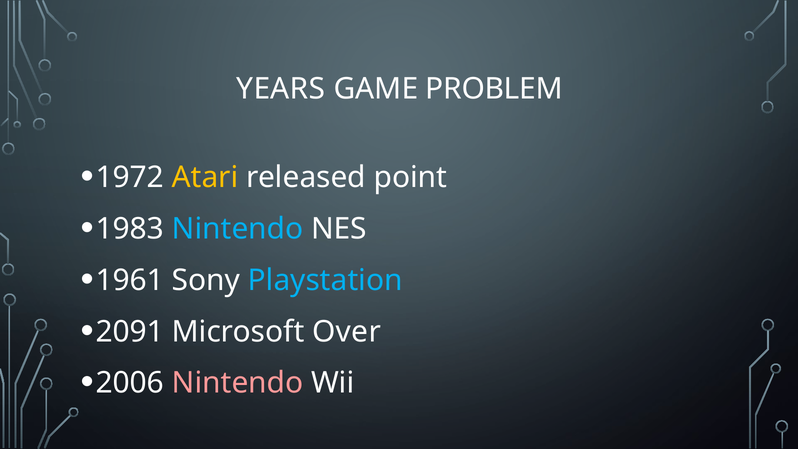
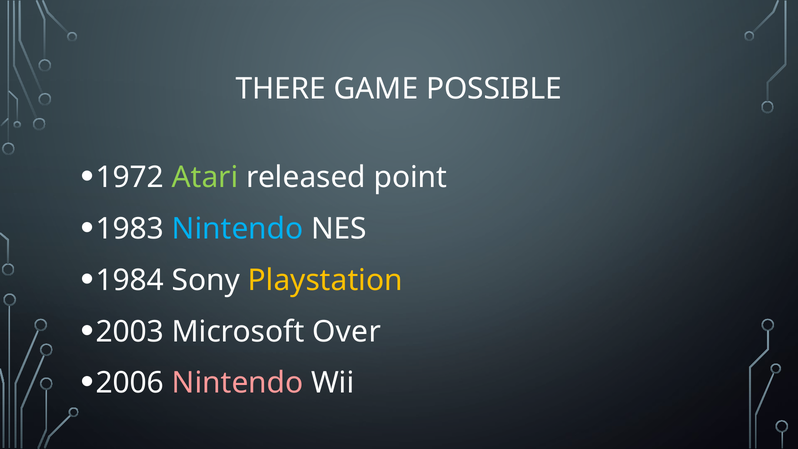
YEARS: YEARS -> THERE (281, 89)
PROBLEM: PROBLEM -> POSSIBLE (494, 89)
Atari colour: yellow -> light green (205, 177)
1961: 1961 -> 1984 (130, 280)
Playstation colour: light blue -> yellow (325, 280)
2091: 2091 -> 2003 (130, 332)
